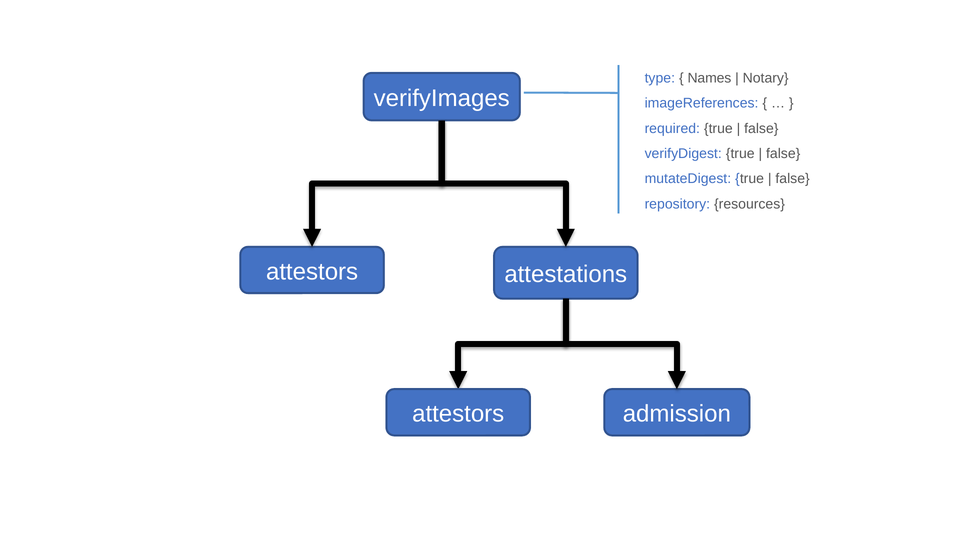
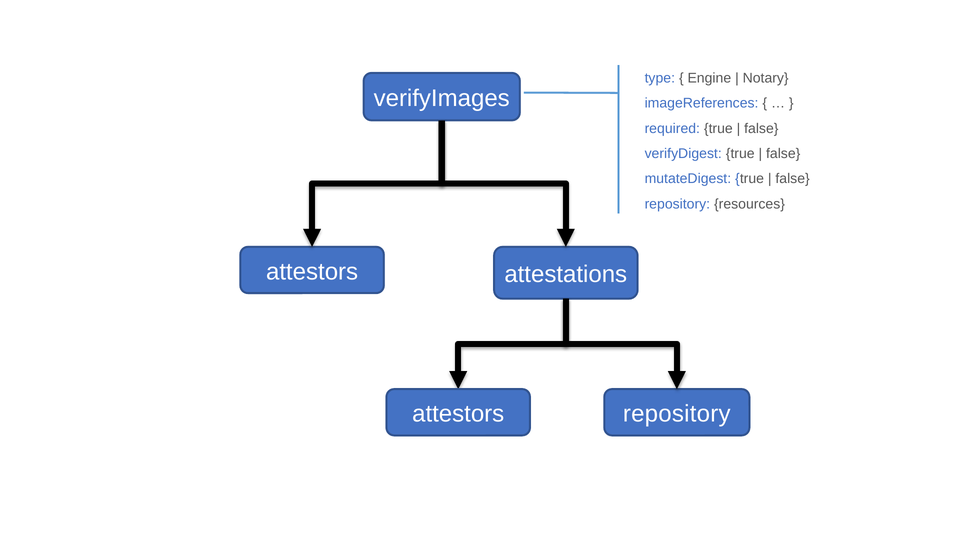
Names: Names -> Engine (709, 78)
admission: admission -> repository (677, 414)
